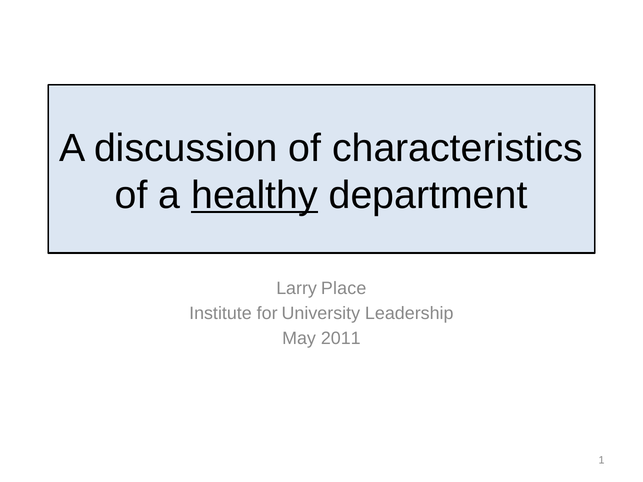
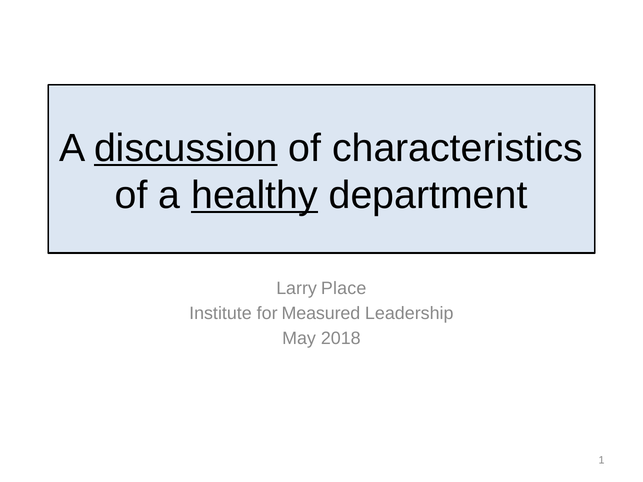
discussion underline: none -> present (186, 148)
University: University -> Measured (321, 313)
2011: 2011 -> 2018 (341, 338)
